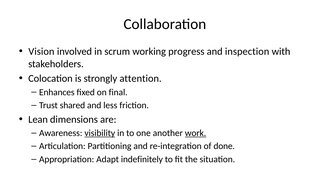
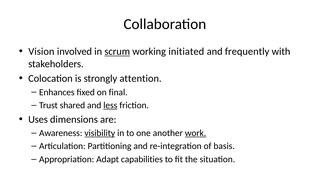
scrum underline: none -> present (117, 51)
progress: progress -> initiated (186, 51)
inspection: inspection -> frequently (247, 51)
less underline: none -> present (110, 105)
Lean: Lean -> Uses (38, 119)
done: done -> basis (224, 146)
indefinitely: indefinitely -> capabilities (142, 159)
